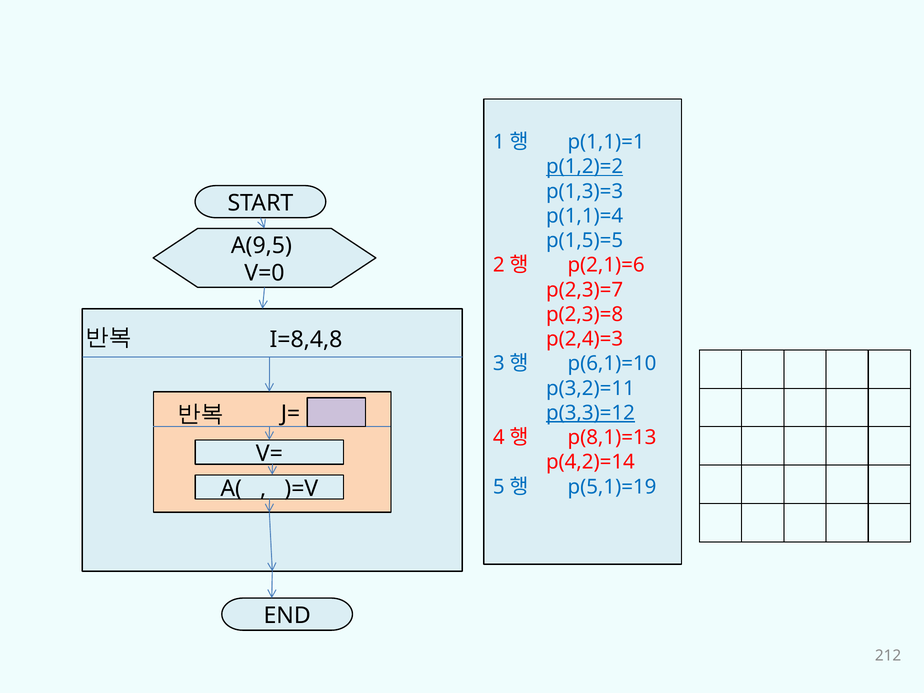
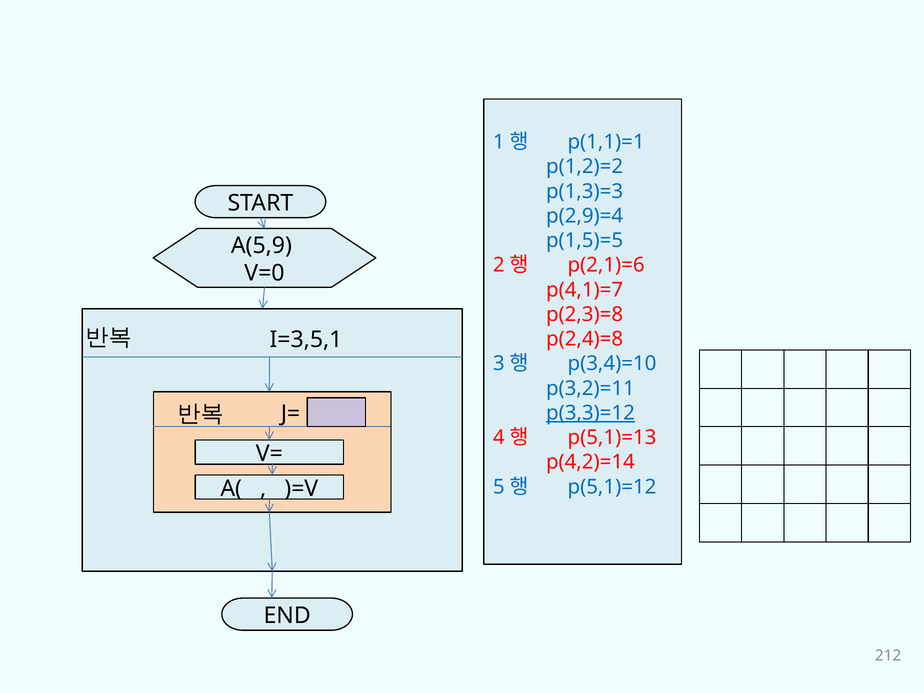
p(1,2)=2 underline: present -> none (585, 167)
p(1,1)=4: p(1,1)=4 -> p(2,9)=4 (585, 216)
A(9,5: A(9,5 -> A(5,9 (261, 246)
p(2,3)=7: p(2,3)=7 -> p(4,1)=7 (585, 290)
I=8,4,8: I=8,4,8 -> I=3,5,1 (306, 340)
p(2,4)=3: p(2,4)=3 -> p(2,4)=8 (585, 339)
p(6,1)=10: p(6,1)=10 -> p(3,4)=10 (612, 364)
p(8,1)=13: p(8,1)=13 -> p(5,1)=13 (612, 438)
p(5,1)=19: p(5,1)=19 -> p(5,1)=12 (612, 487)
